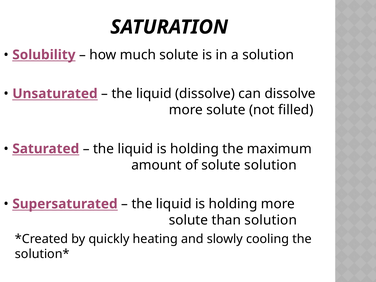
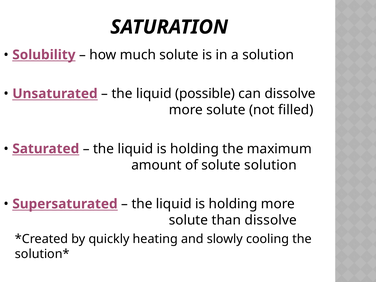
liquid dissolve: dissolve -> possible (205, 94)
than solution: solution -> dissolve (271, 220)
